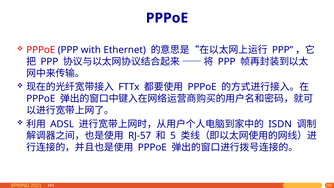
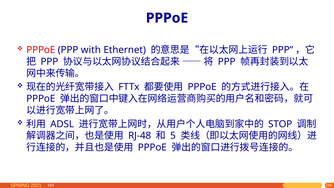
ISDN: ISDN -> STOP (280, 124)
RJ-57: RJ-57 -> RJ-48 (140, 136)
